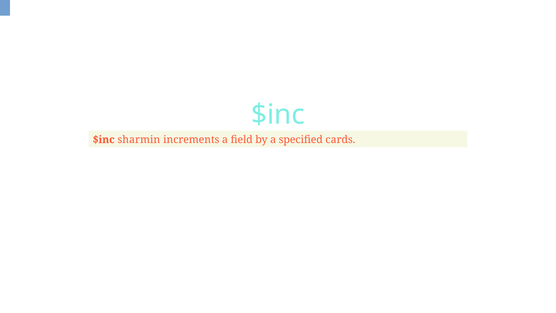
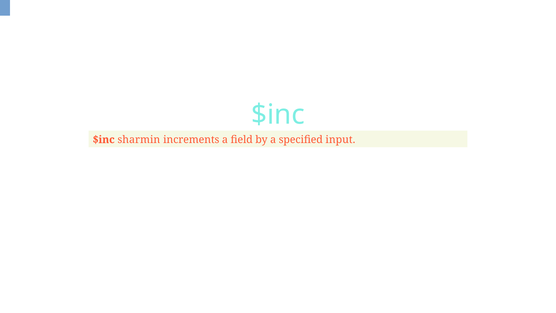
cards: cards -> input (340, 140)
